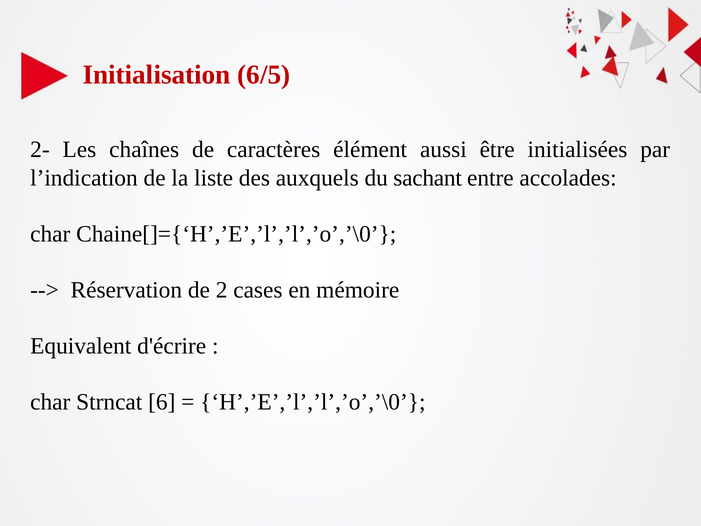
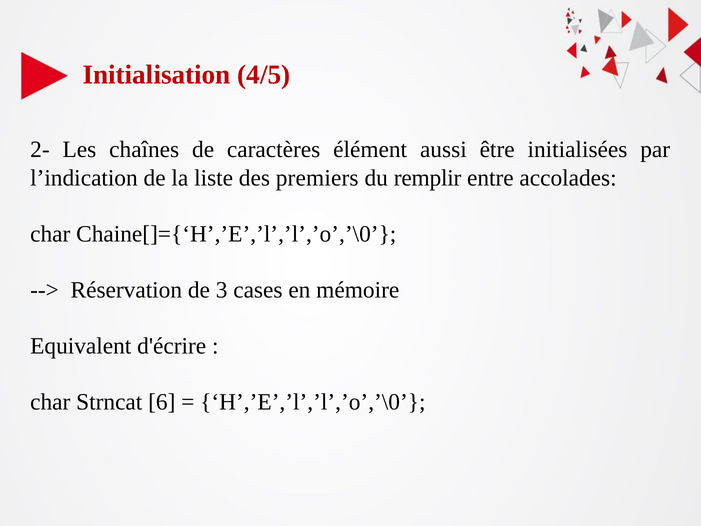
6/5: 6/5 -> 4/5 (264, 75)
auxquels: auxquels -> premiers (317, 178)
sachant: sachant -> remplir (428, 178)
2: 2 -> 3 (222, 290)
